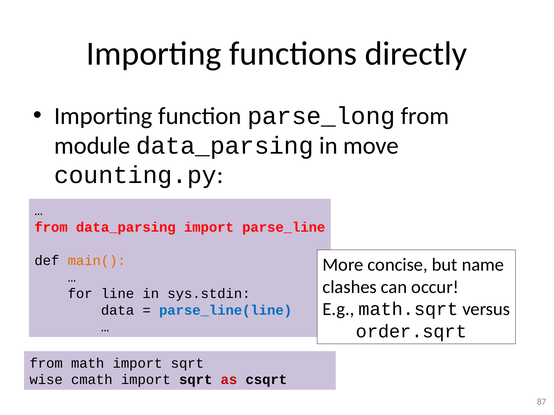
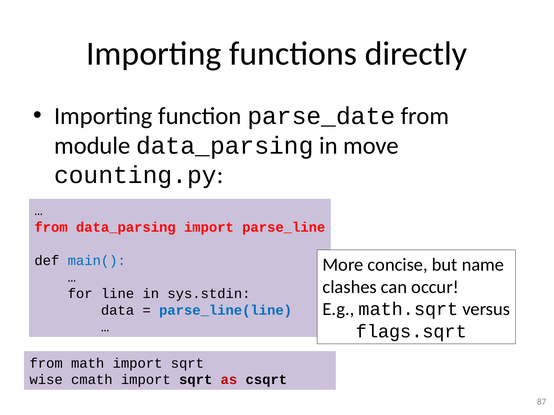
parse_long: parse_long -> parse_date (321, 116)
main( colour: orange -> blue (97, 261)
order.sqrt: order.sqrt -> flags.sqrt (411, 332)
